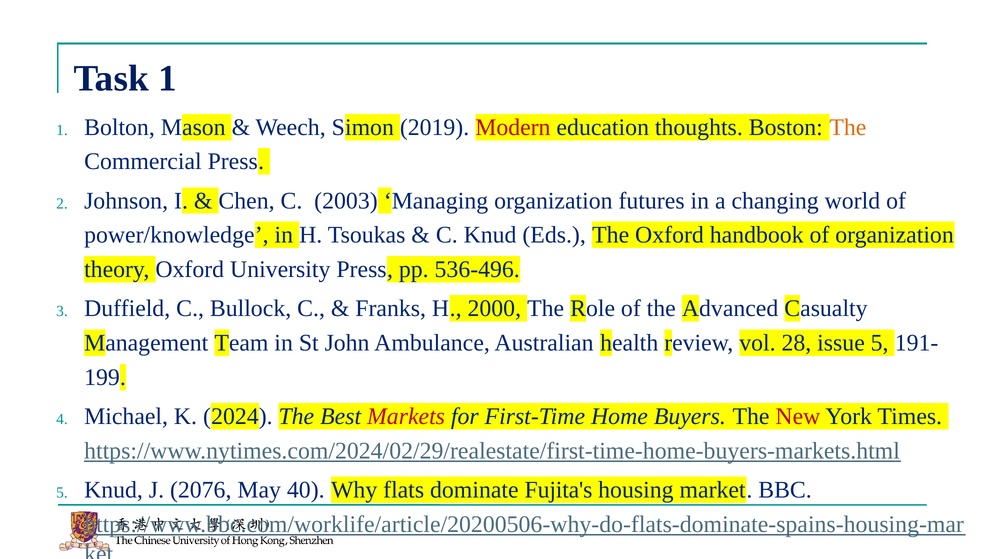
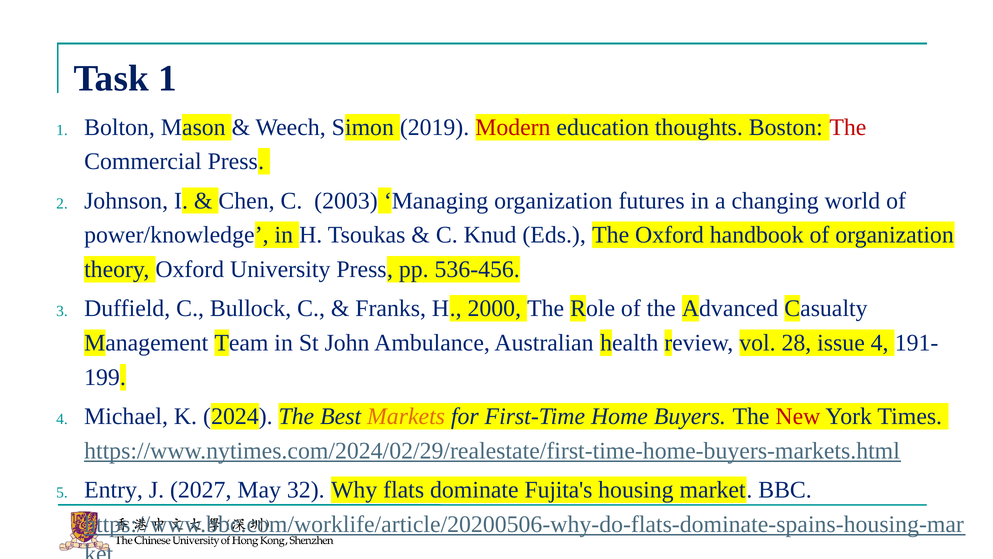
The colour: orange -> red (848, 127)
536-496: 536-496 -> 536-456 (477, 269)
issue 5: 5 -> 4 (880, 343)
Markets colour: red -> orange (406, 416)
Knud: Knud -> Entry (114, 489)
2076: 2076 -> 2027 (201, 489)
40: 40 -> 32 (306, 489)
